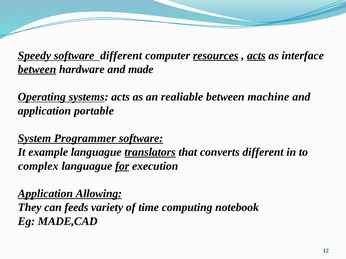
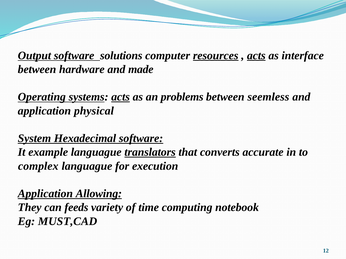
Speedy: Speedy -> Output (34, 56)
software different: different -> solutions (121, 56)
between underline: present -> none (37, 69)
acts underline: none -> present (121, 97)
realiable: realiable -> problems (182, 97)
machine: machine -> seemless (268, 97)
portable: portable -> physical (94, 111)
Programmer: Programmer -> Hexadecimal (85, 139)
converts different: different -> accurate (263, 152)
for underline: present -> none (122, 166)
MADE,CAD: MADE,CAD -> MUST,CAD (68, 222)
